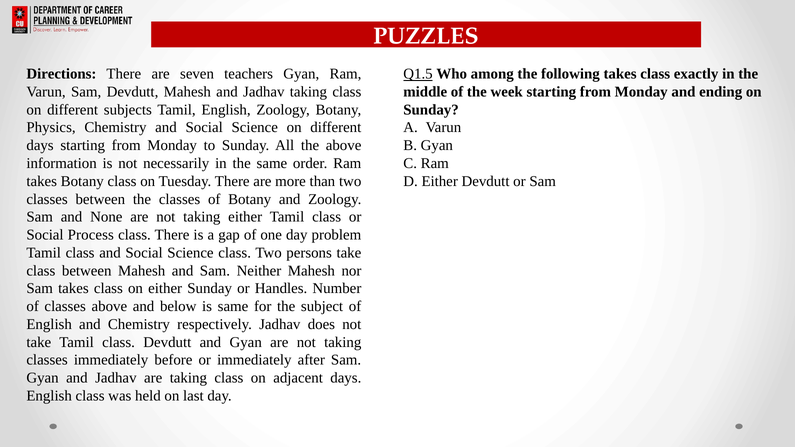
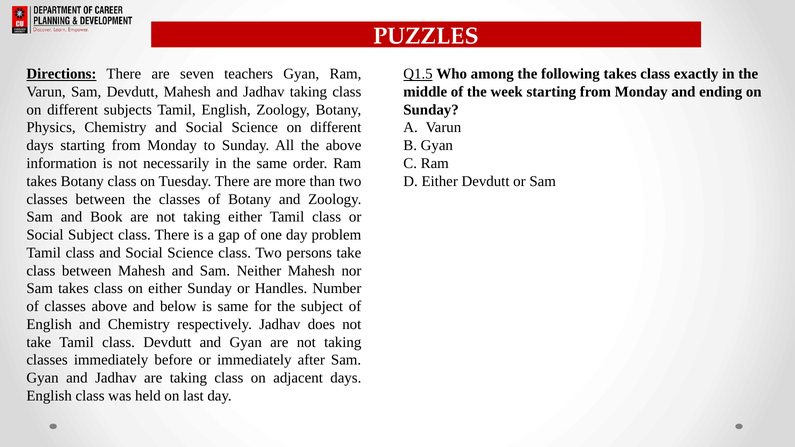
Directions underline: none -> present (61, 74)
None: None -> Book (106, 217)
Social Process: Process -> Subject (91, 235)
